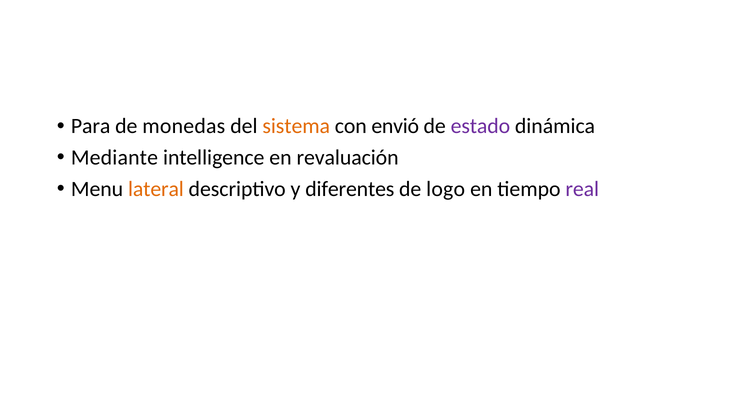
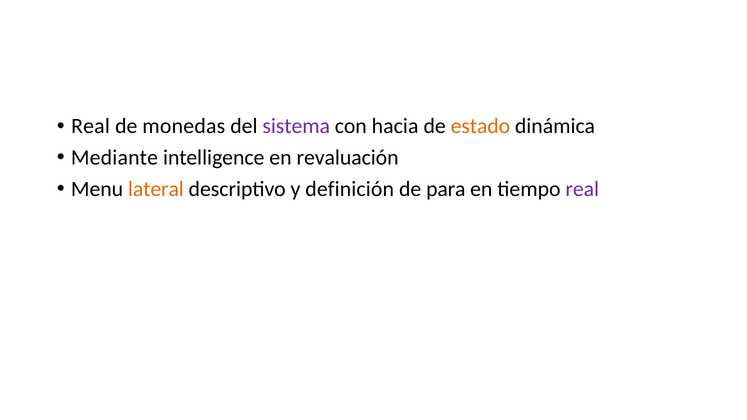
Para: Para -> Real (91, 126)
sistema colour: orange -> purple (296, 126)
envió: envió -> hacia (395, 126)
estado colour: purple -> orange (480, 126)
diferentes: diferentes -> definición (350, 189)
logo: logo -> para (446, 189)
